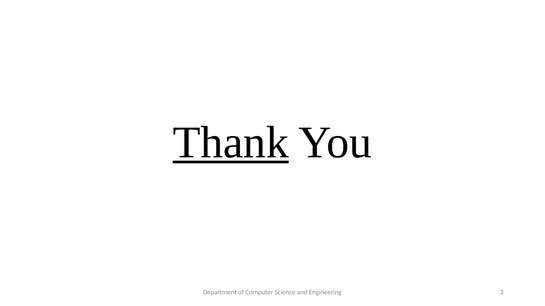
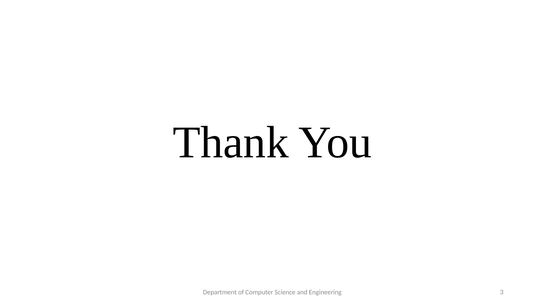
Thank underline: present -> none (231, 143)
